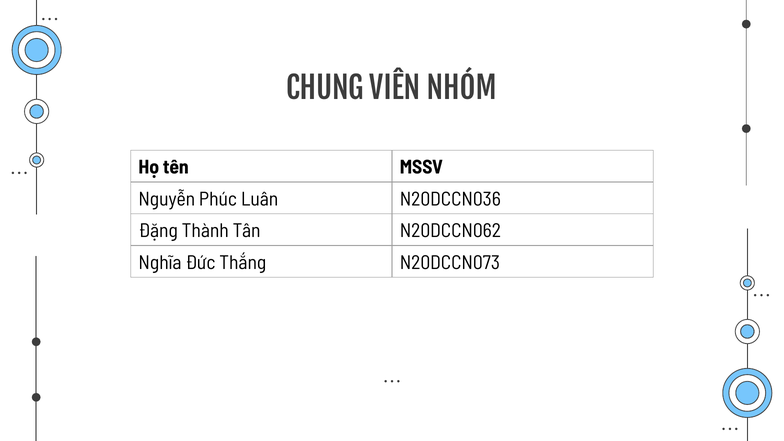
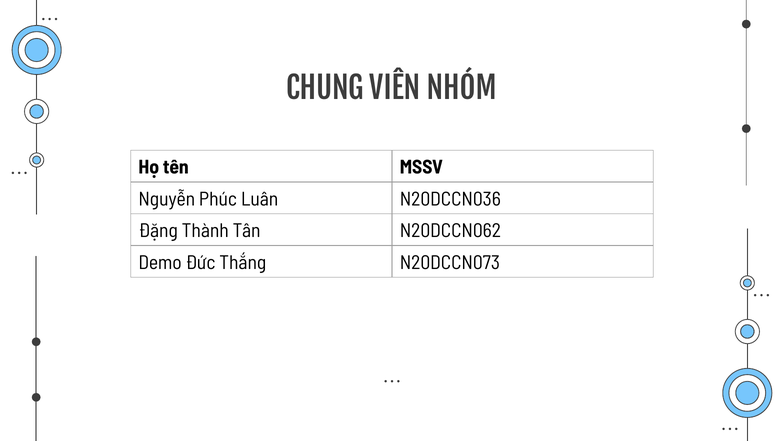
Nghĩa: Nghĩa -> Demo (160, 263)
